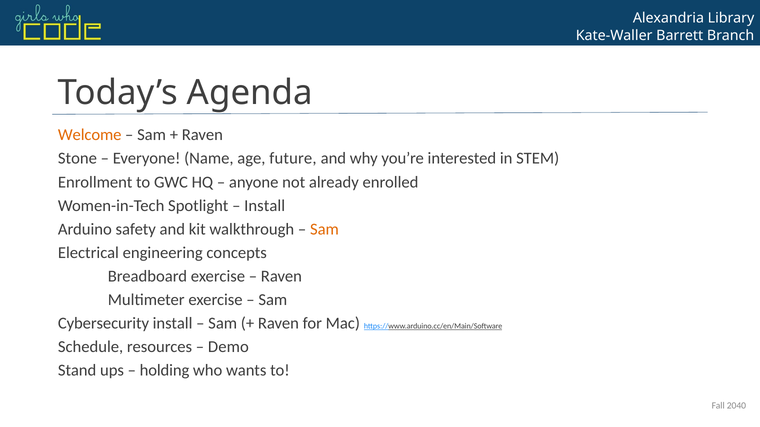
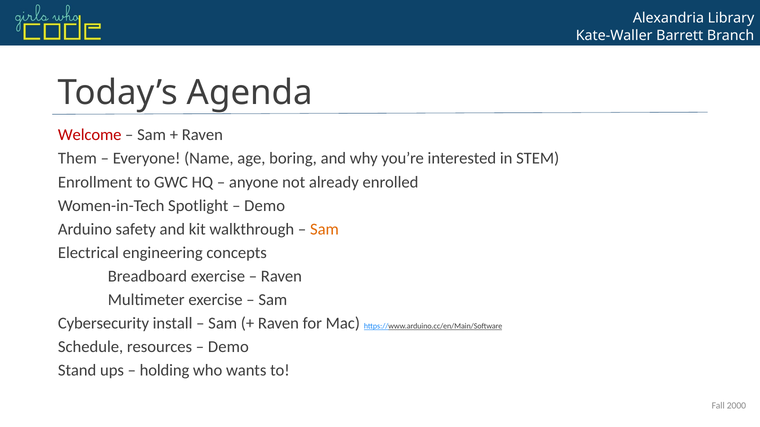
Welcome colour: orange -> red (90, 135)
Stone: Stone -> Them (77, 159)
future: future -> boring (293, 159)
Install: Install -> Demo (265, 206)
2040: 2040 -> 2000 (736, 406)
